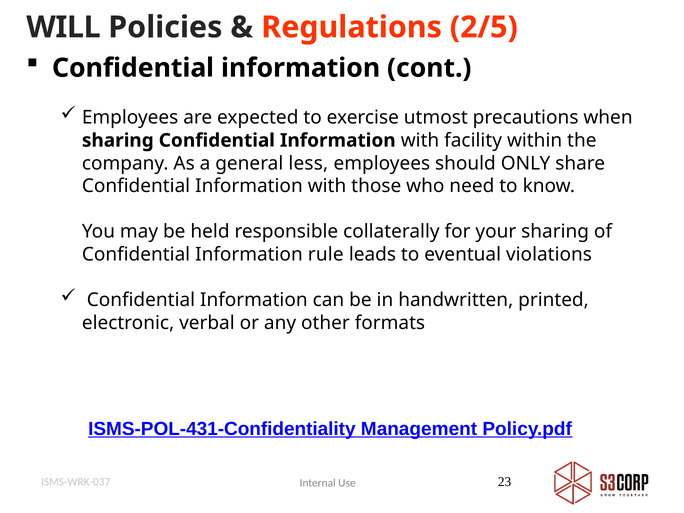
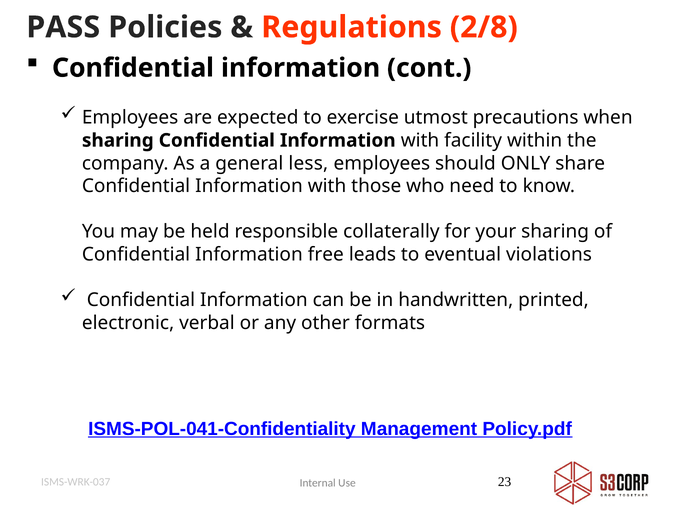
WILL: WILL -> PASS (63, 27)
2/5: 2/5 -> 2/8 (484, 27)
rule: rule -> free (326, 254)
ISMS-POL-431-Confidentiality: ISMS-POL-431-Confidentiality -> ISMS-POL-041-Confidentiality (222, 429)
